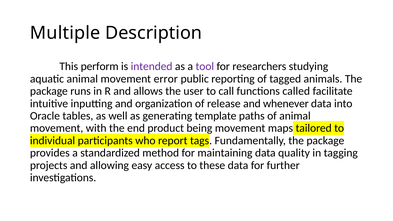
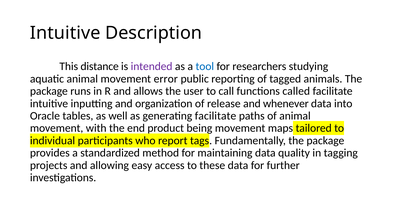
Multiple: Multiple -> Intuitive (65, 33)
perform: perform -> distance (100, 66)
tool colour: purple -> blue (205, 66)
generating template: template -> facilitate (216, 116)
